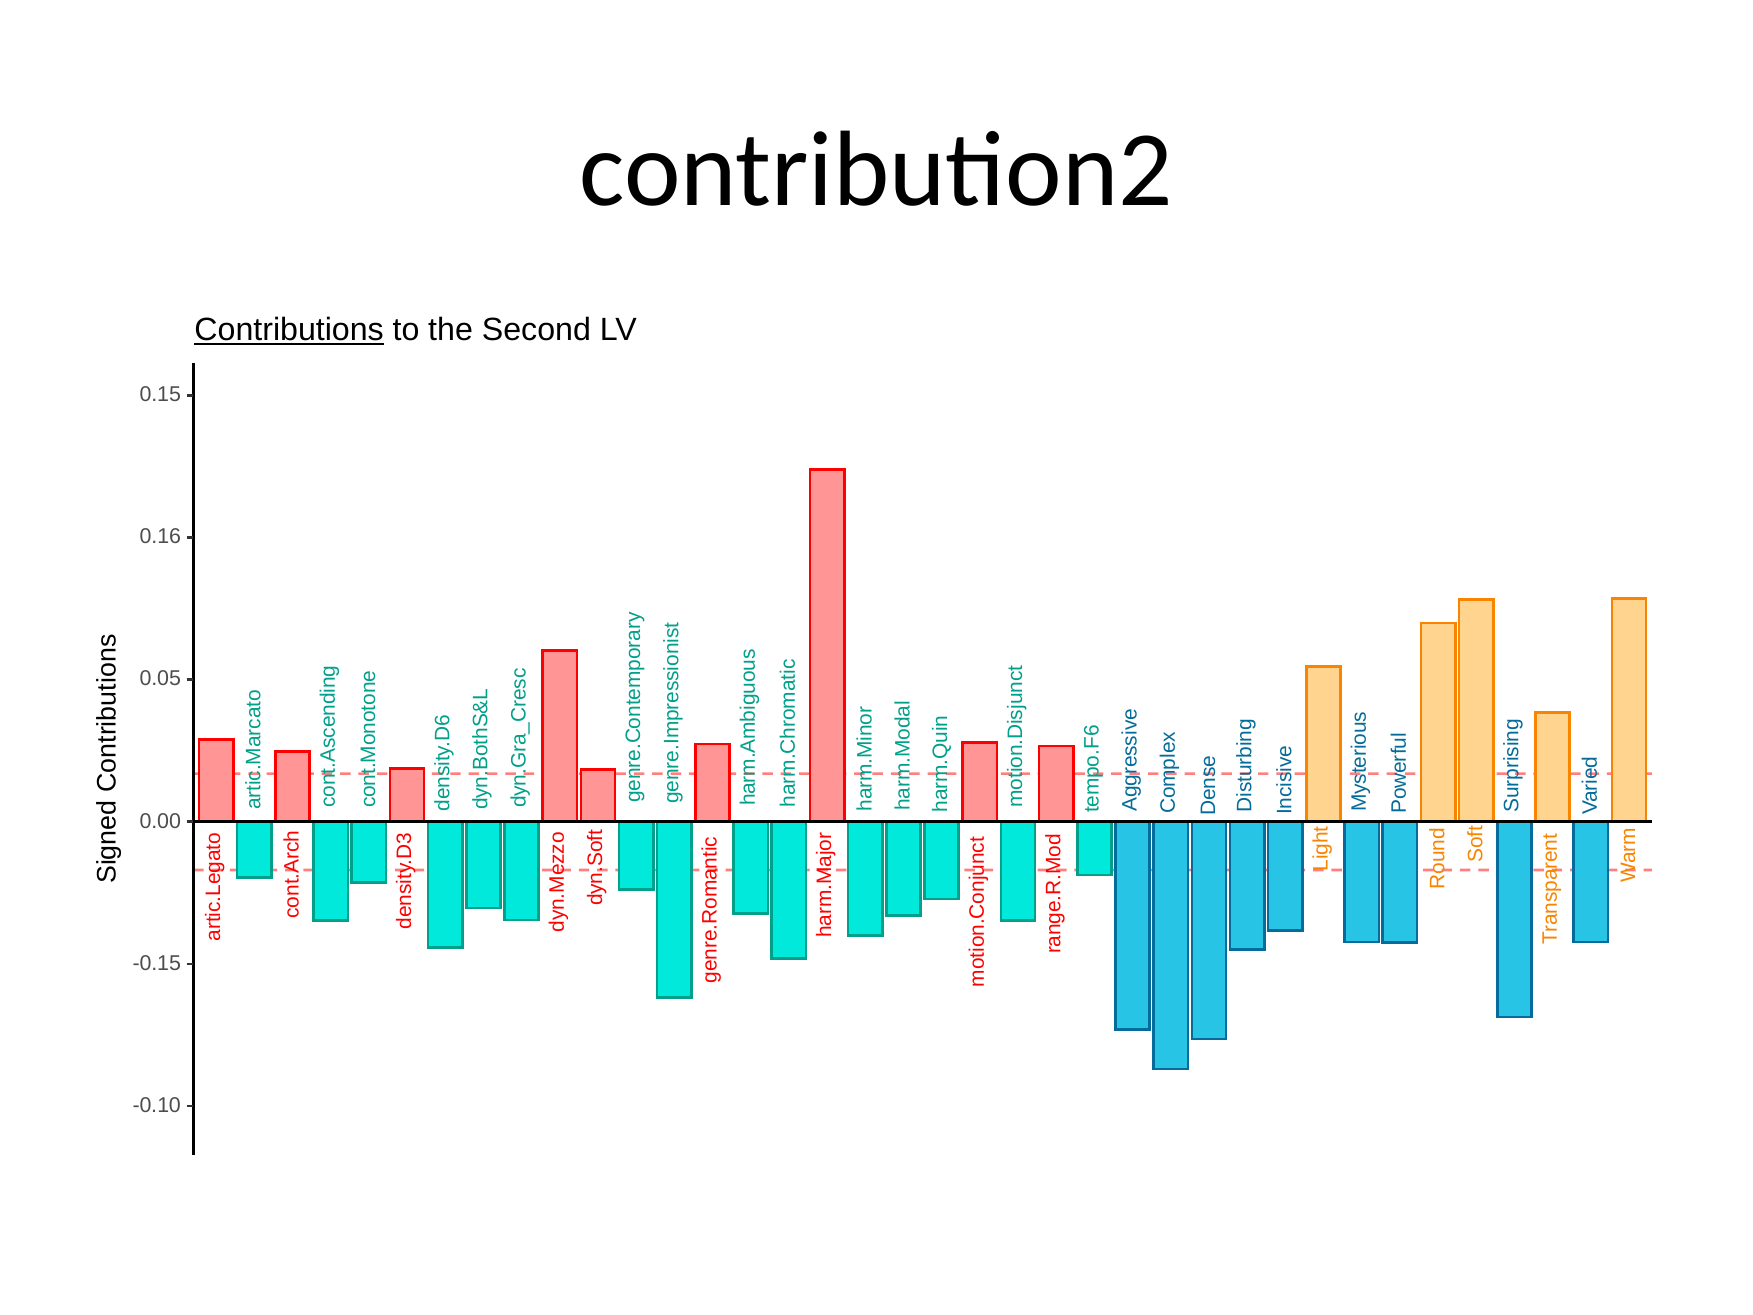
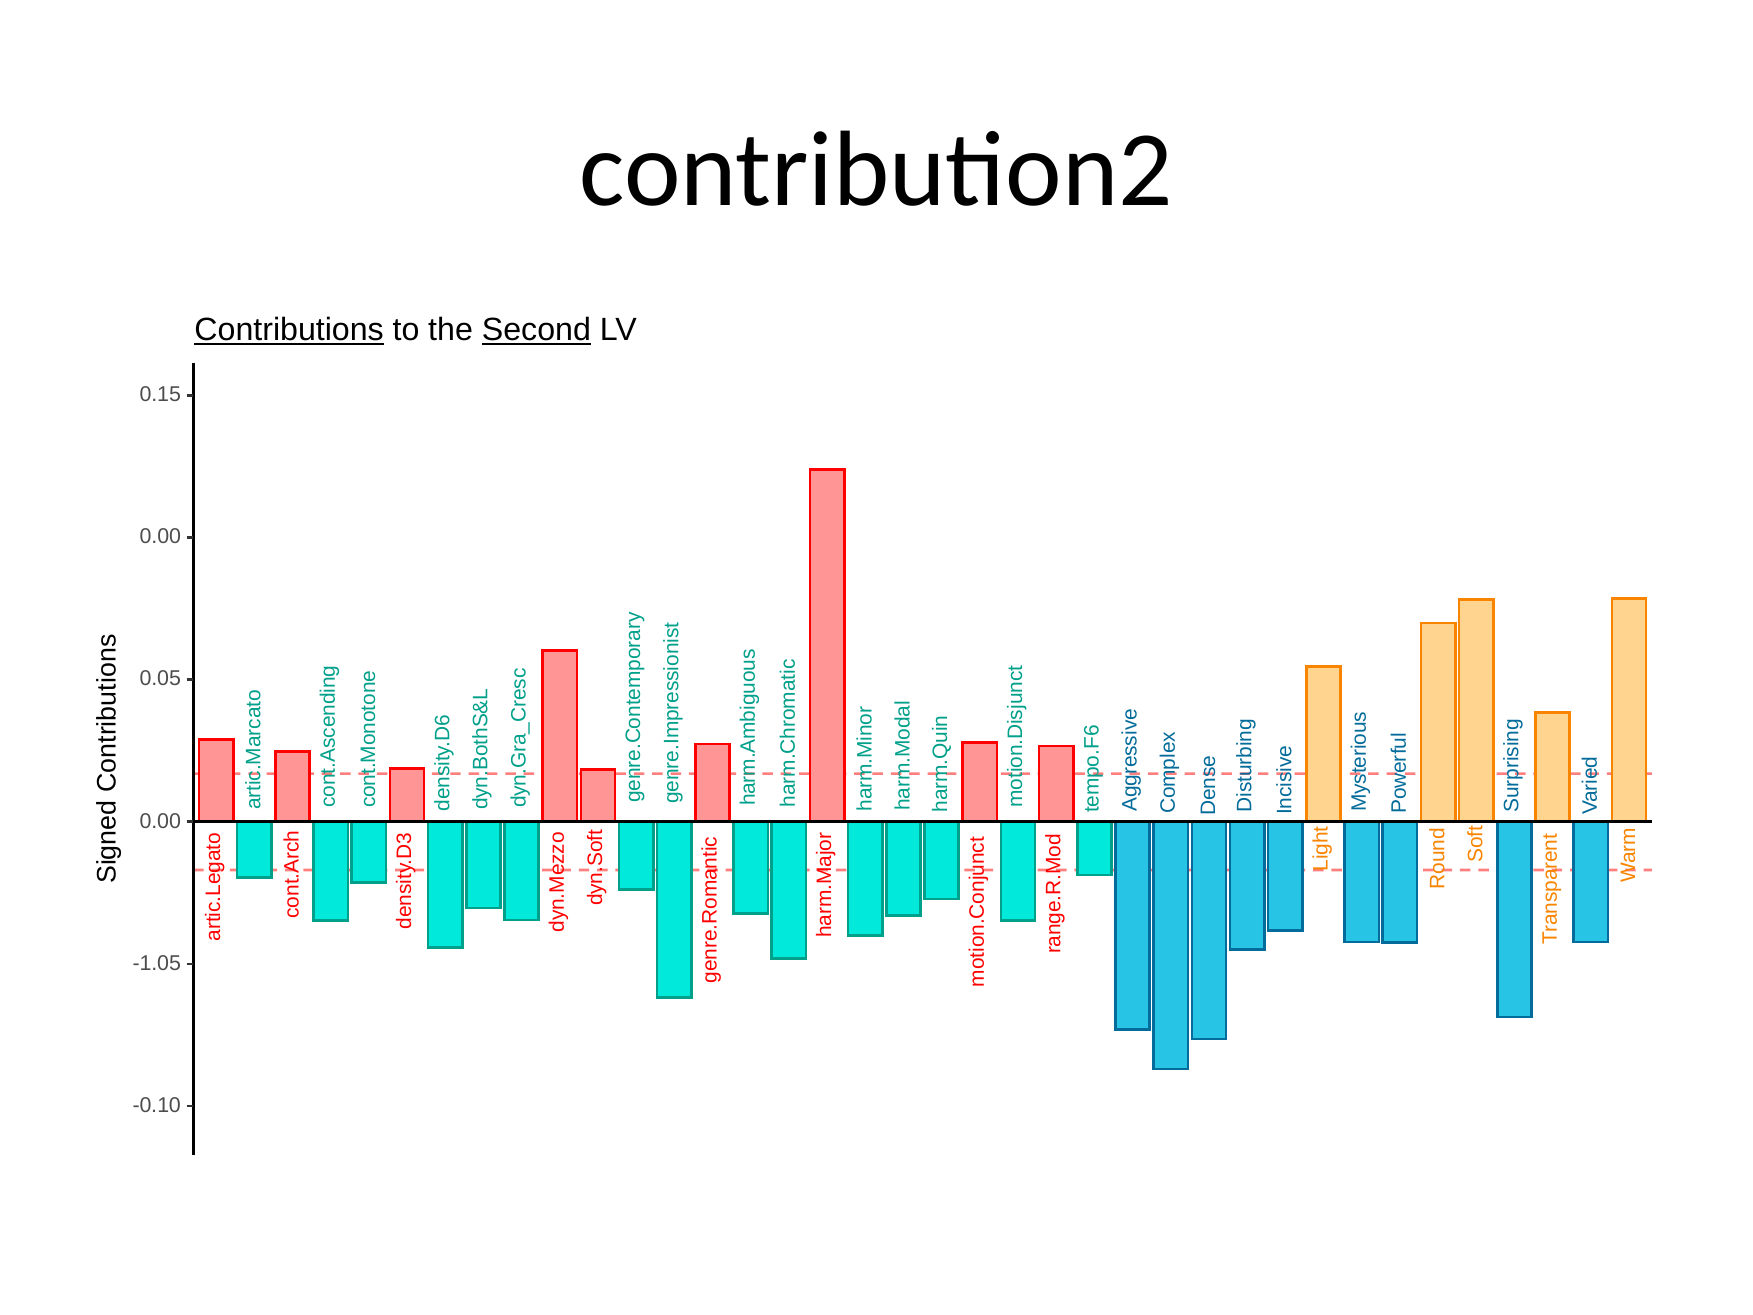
Second underline: none -> present (536, 330)
0.16: 0.16 -> 0.00 (160, 537)
-0.15: -0.15 -> -1.05 (157, 963)
